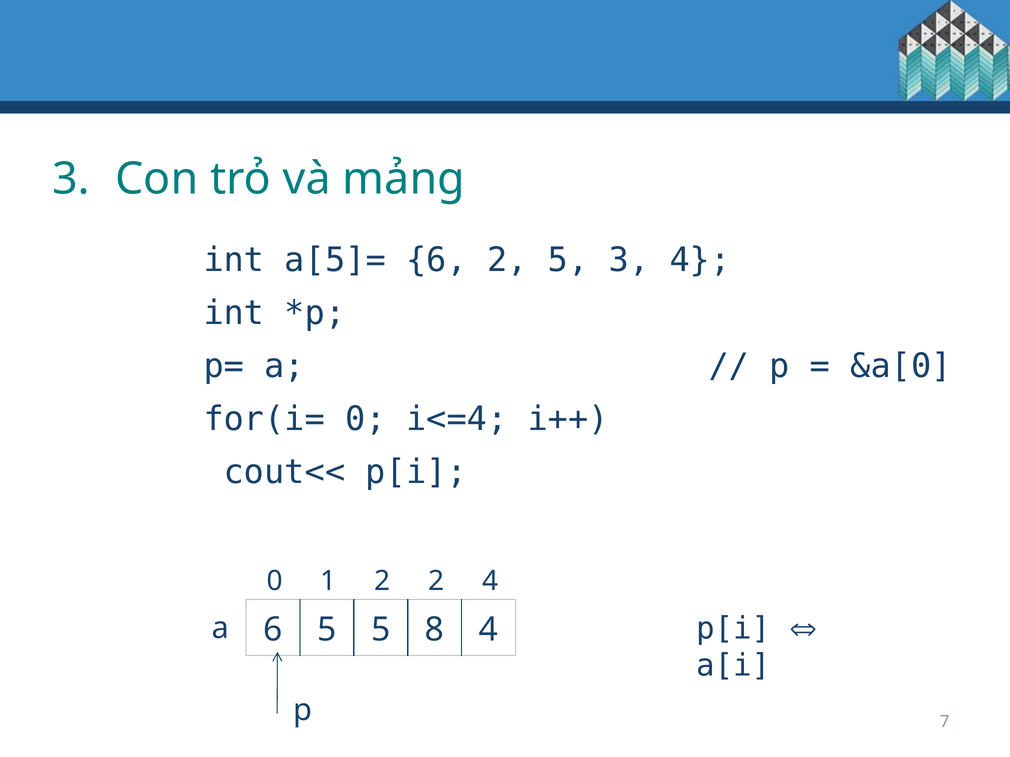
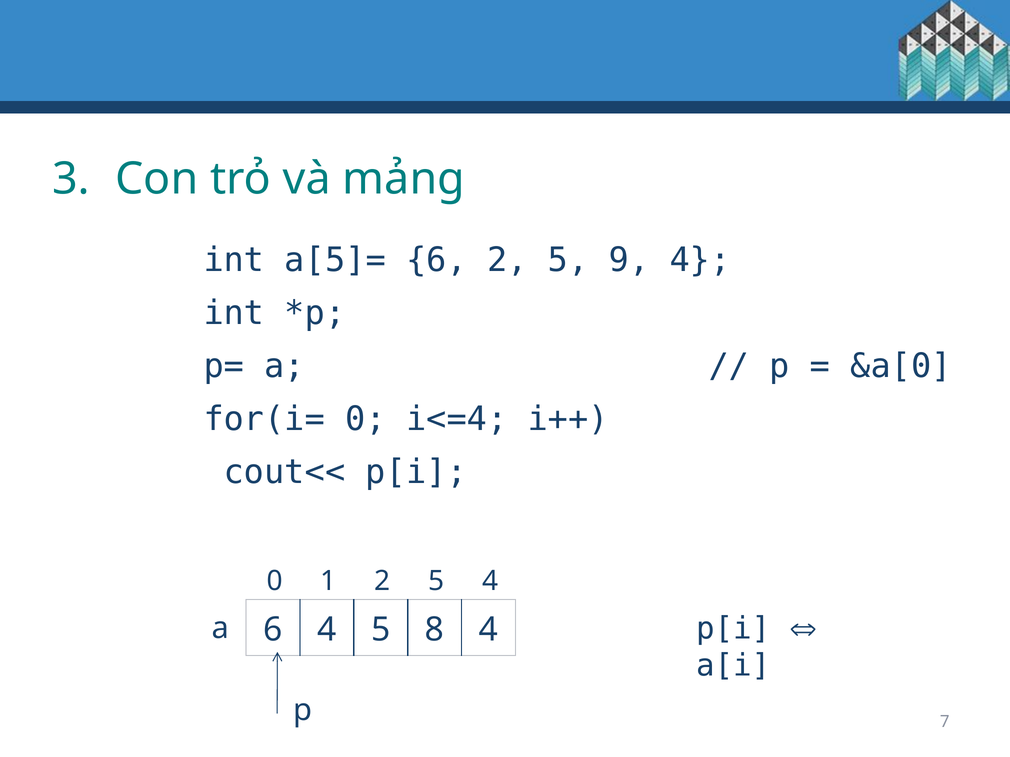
5 3: 3 -> 9 (629, 260)
1 2 2: 2 -> 5 (436, 582)
6 5: 5 -> 4 (327, 630)
